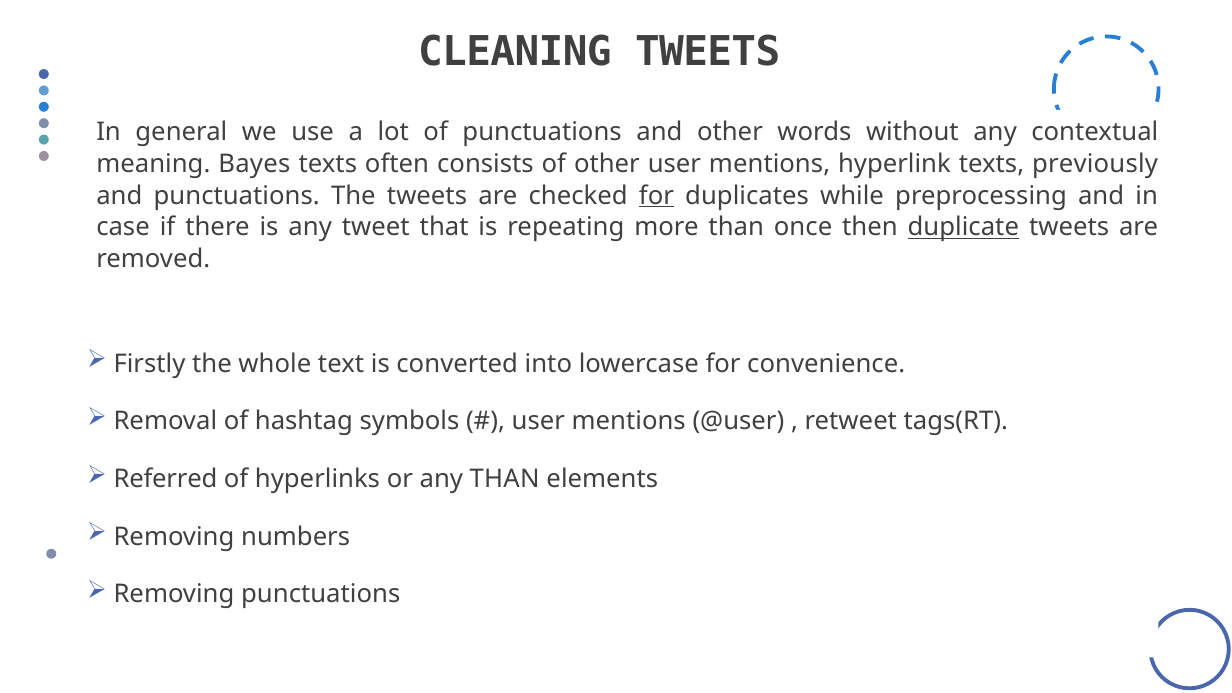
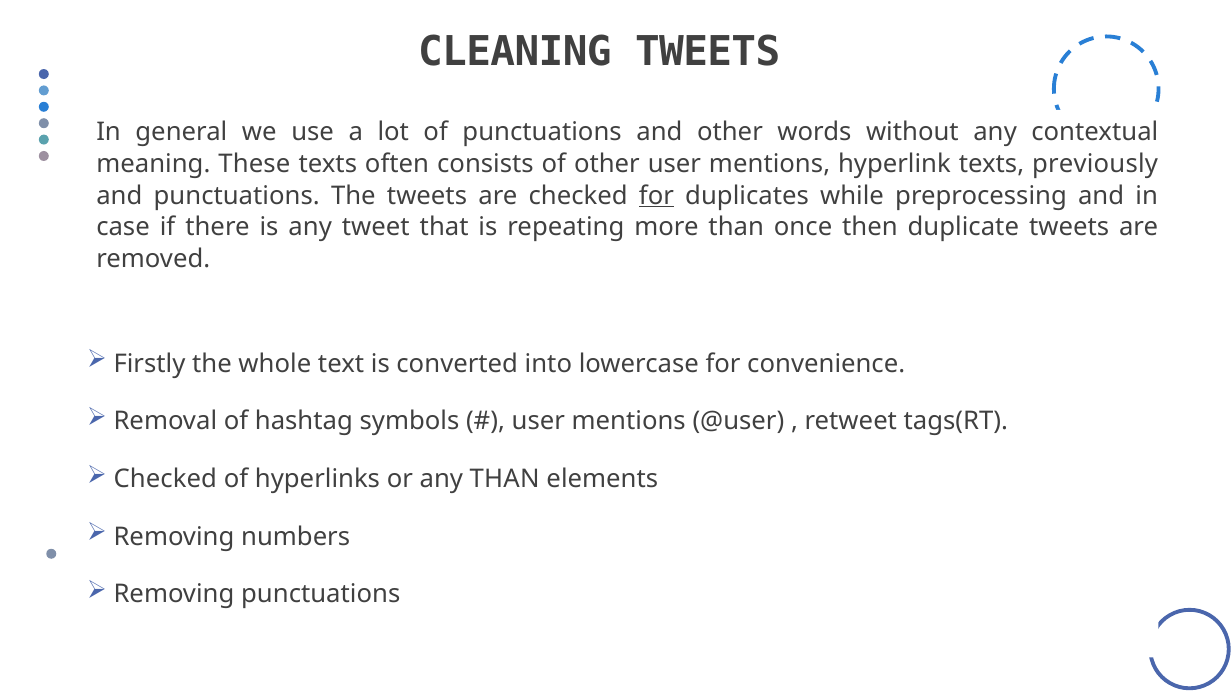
Bayes: Bayes -> These (254, 164)
duplicate underline: present -> none (963, 227)
Referred: Referred -> Checked (165, 479)
